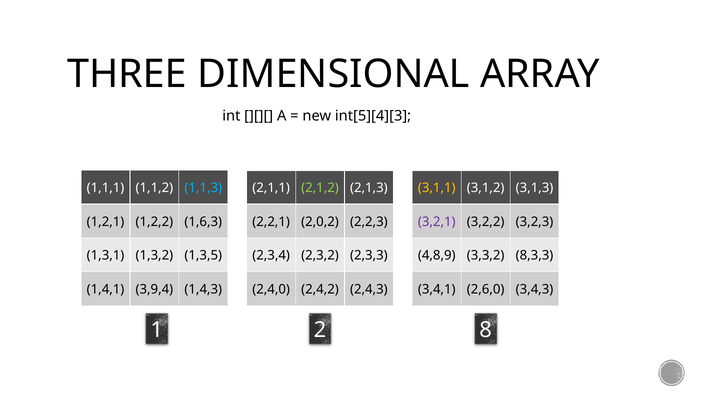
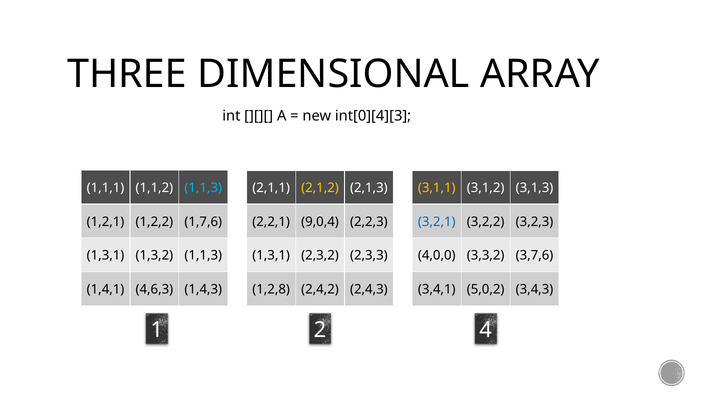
int[5][4][3: int[5][4][3 -> int[0][4][3 (373, 116)
2,1,2 colour: light green -> yellow (320, 188)
1,6,3: 1,6,3 -> 1,7,6 (203, 222)
2,0,2: 2,0,2 -> 9,0,4 (320, 222)
3,2,1 colour: purple -> blue (437, 222)
1,3,2 1,3,5: 1,3,5 -> 1,1,3 (203, 256)
2,3,4: 2,3,4 -> 1,3,1 (271, 256)
4,8,9: 4,8,9 -> 4,0,0 (437, 256)
8,3,3: 8,3,3 -> 3,7,6 (535, 256)
3,9,4: 3,9,4 -> 4,6,3 (154, 290)
2,4,0: 2,4,0 -> 1,2,8 (271, 290)
2,6,0: 2,6,0 -> 5,0,2 (486, 290)
8: 8 -> 4 (486, 330)
